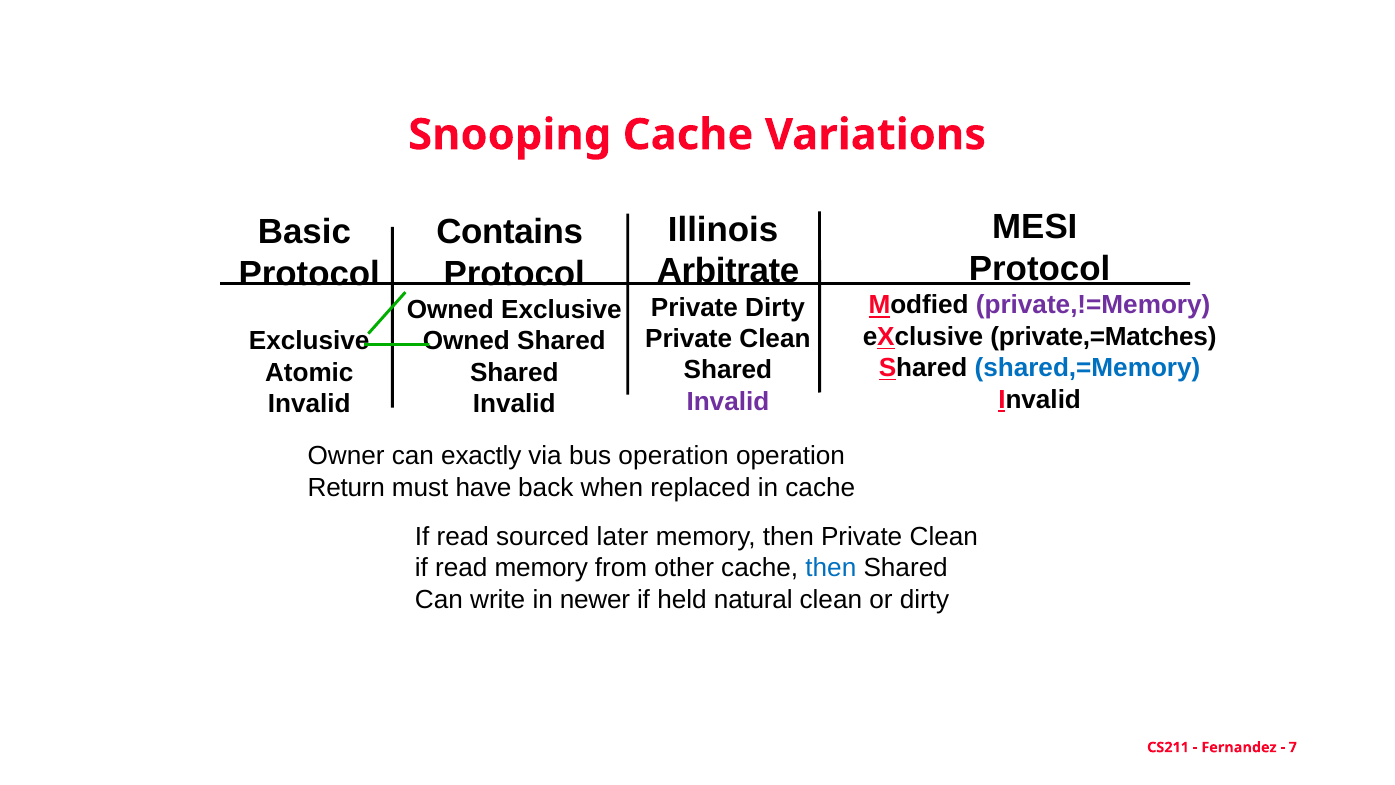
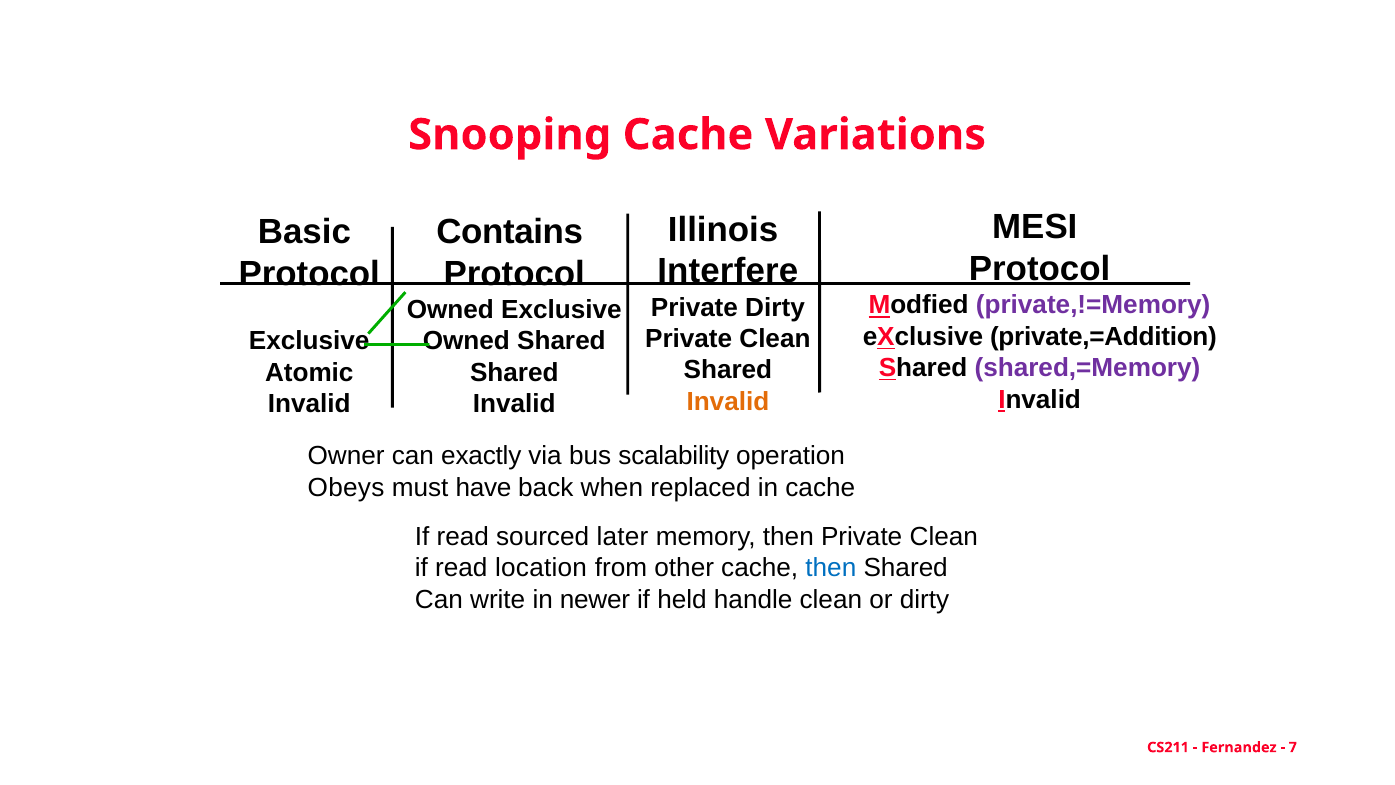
Arbitrate: Arbitrate -> Interfere (728, 271)
private,=Matches: private,=Matches -> private,=Addition (1103, 337)
shared,=Memory colour: blue -> purple (1087, 368)
Invalid colour: purple -> orange (728, 402)
bus operation: operation -> scalability (674, 456)
Return: Return -> Obeys (346, 487)
read memory: memory -> location (541, 568)
natural: natural -> handle (753, 599)
